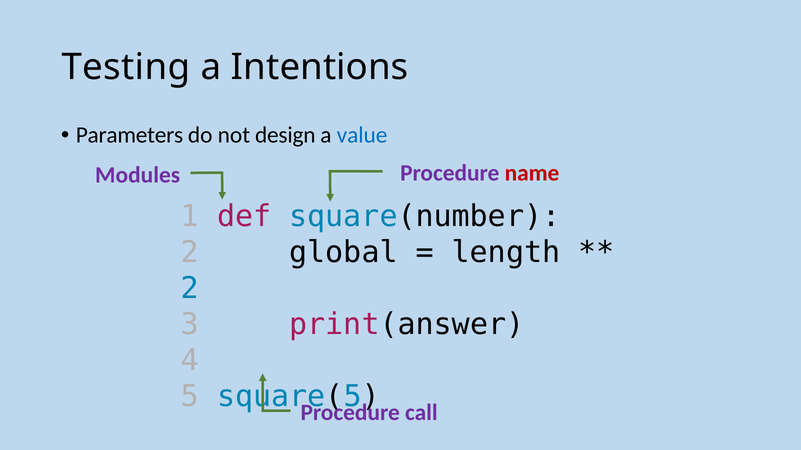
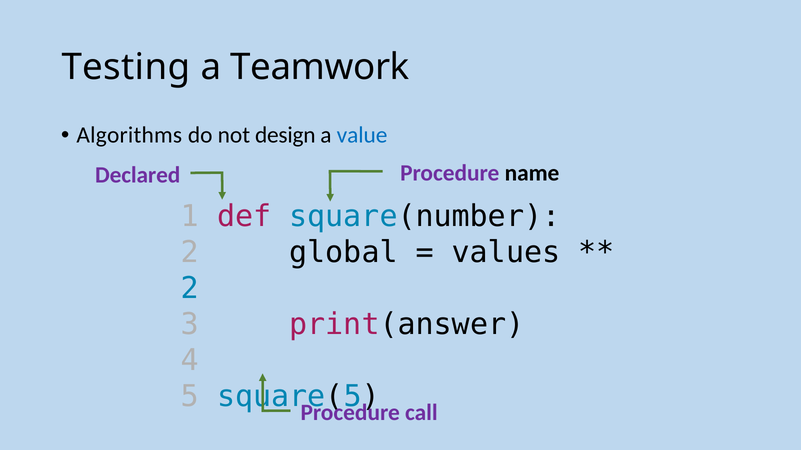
Intentions: Intentions -> Teamwork (320, 67)
Parameters: Parameters -> Algorithms (129, 135)
name colour: red -> black (532, 173)
Modules: Modules -> Declared (138, 175)
length: length -> values (506, 253)
